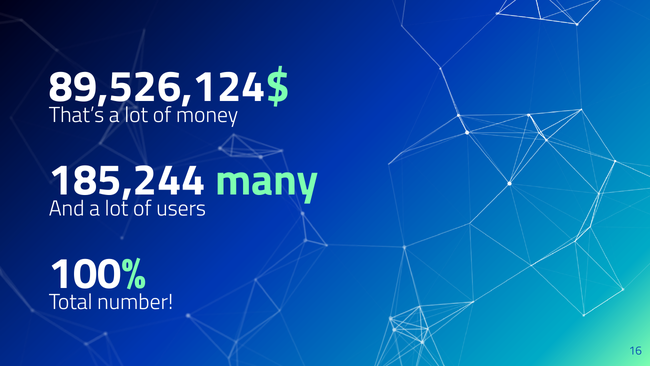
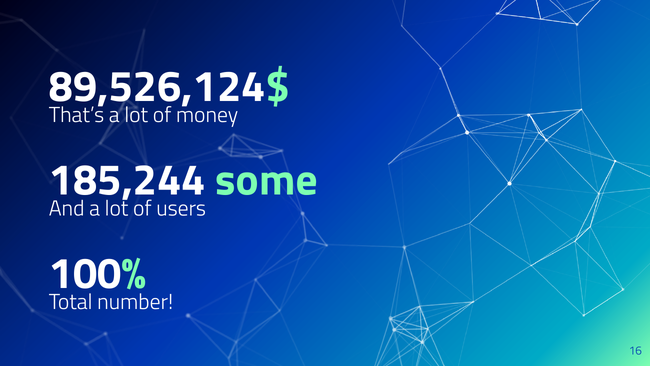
many: many -> some (267, 180)
